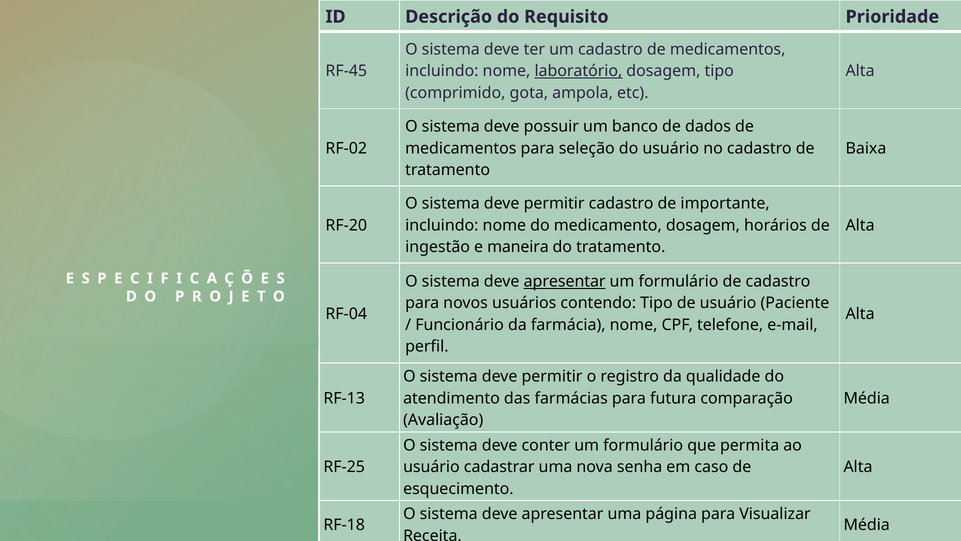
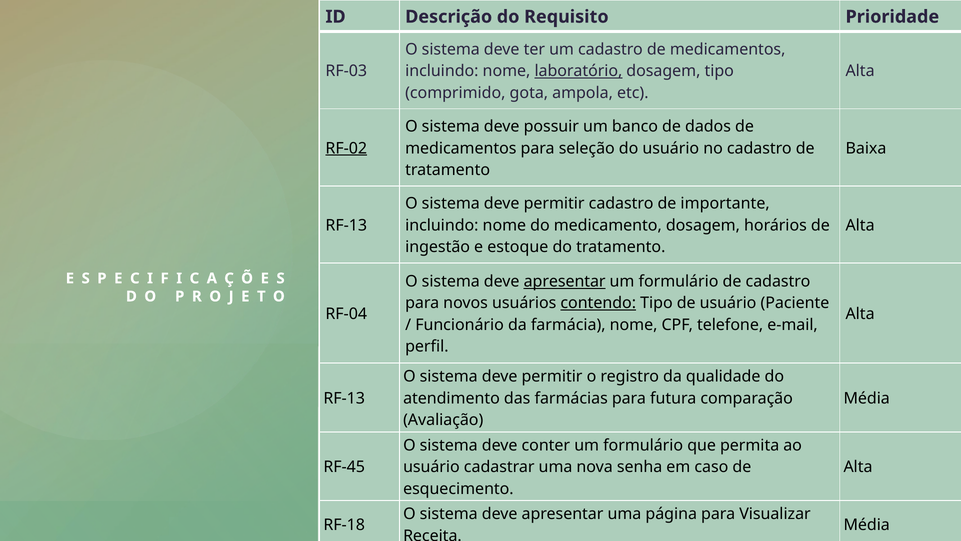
RF-45: RF-45 -> RF-03 (346, 71)
RF-02 underline: none -> present (346, 148)
RF-20: RF-20 -> RF-13 (346, 225)
maneira: maneira -> estoque (518, 247)
contendo underline: none -> present (598, 303)
RF-25: RF-25 -> RF-45 (344, 467)
